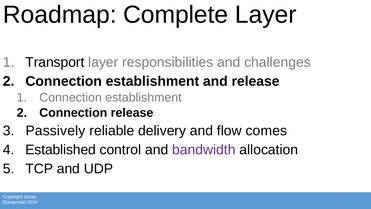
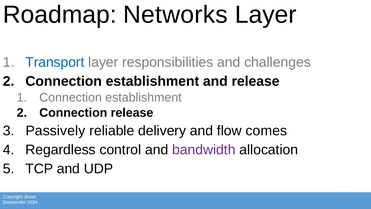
Complete: Complete -> Networks (175, 15)
Transport colour: black -> blue (55, 62)
Established: Established -> Regardless (61, 150)
